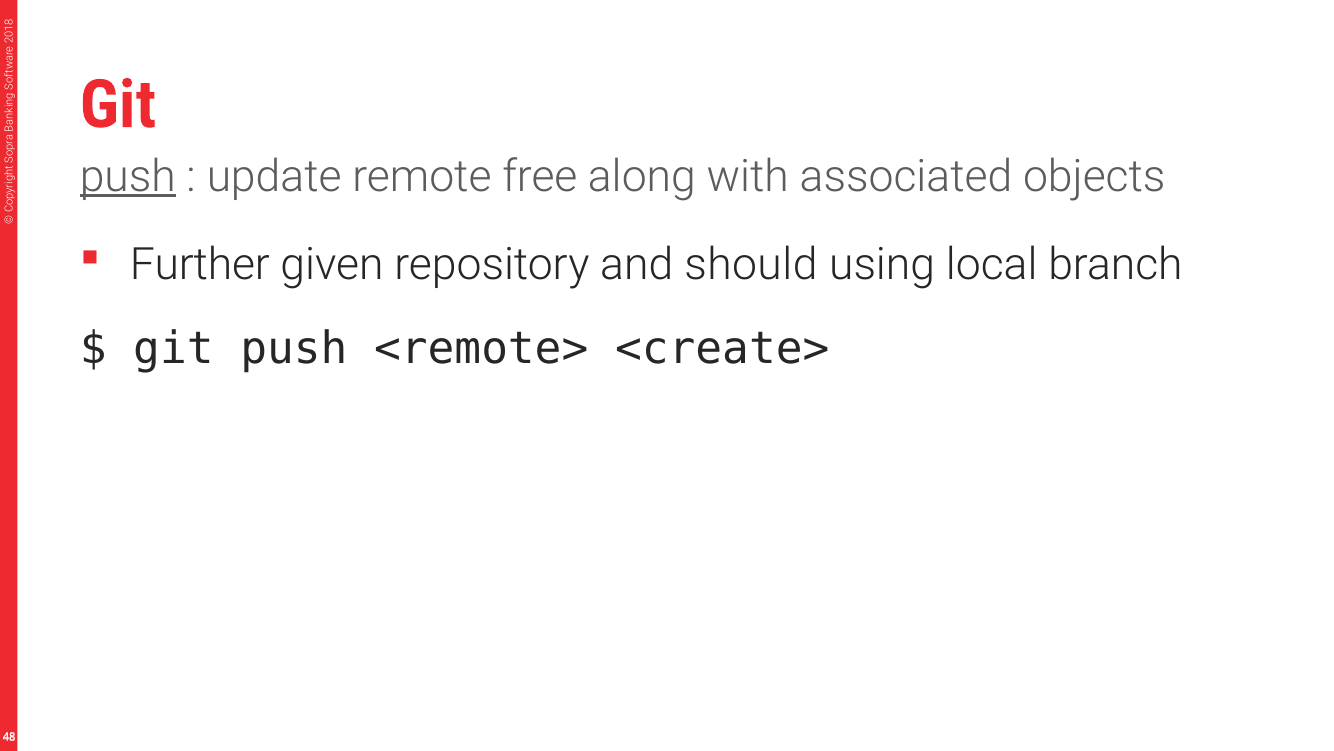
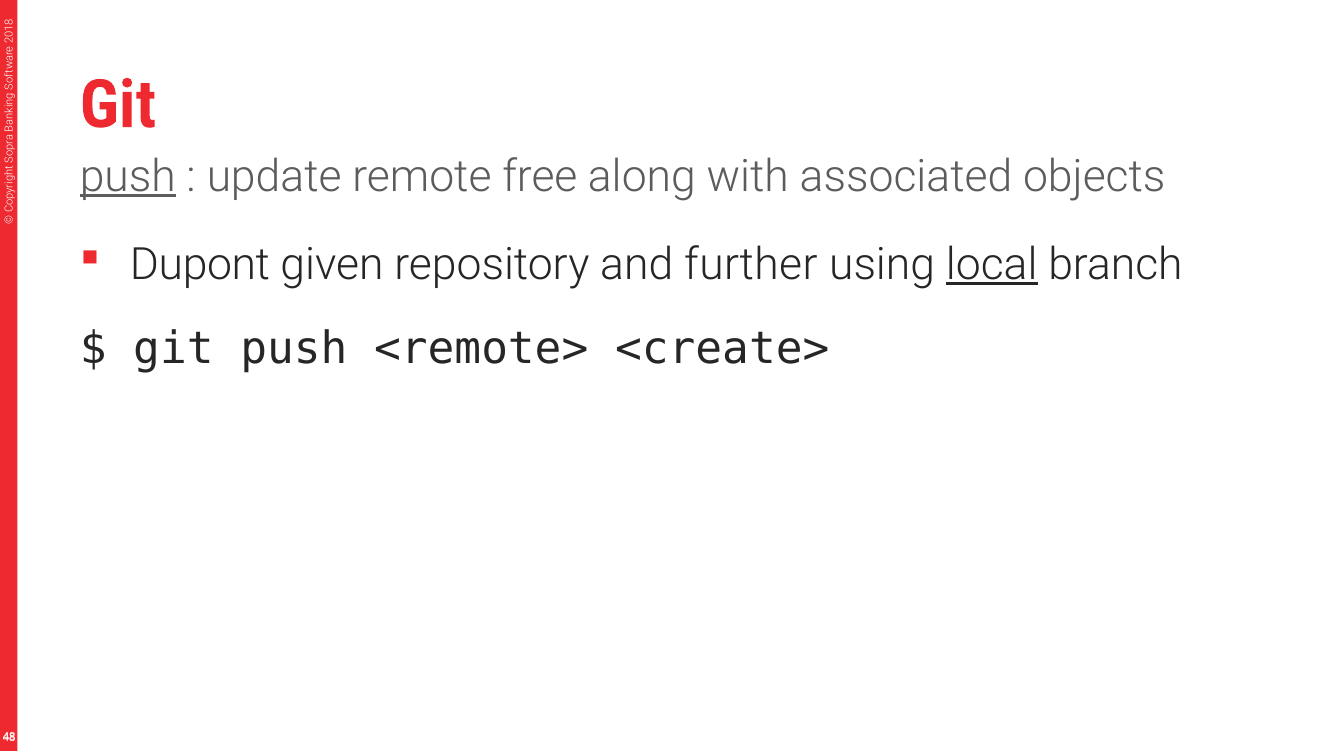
Further: Further -> Dupont (200, 264)
should: should -> further (751, 264)
local underline: none -> present (992, 264)
